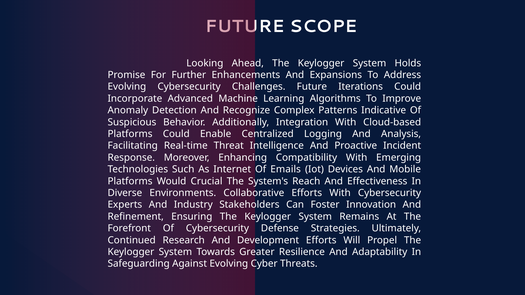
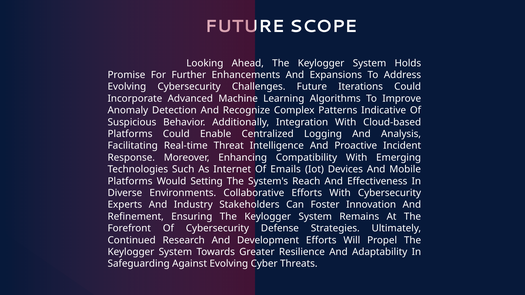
Crucial: Crucial -> Setting (207, 181)
